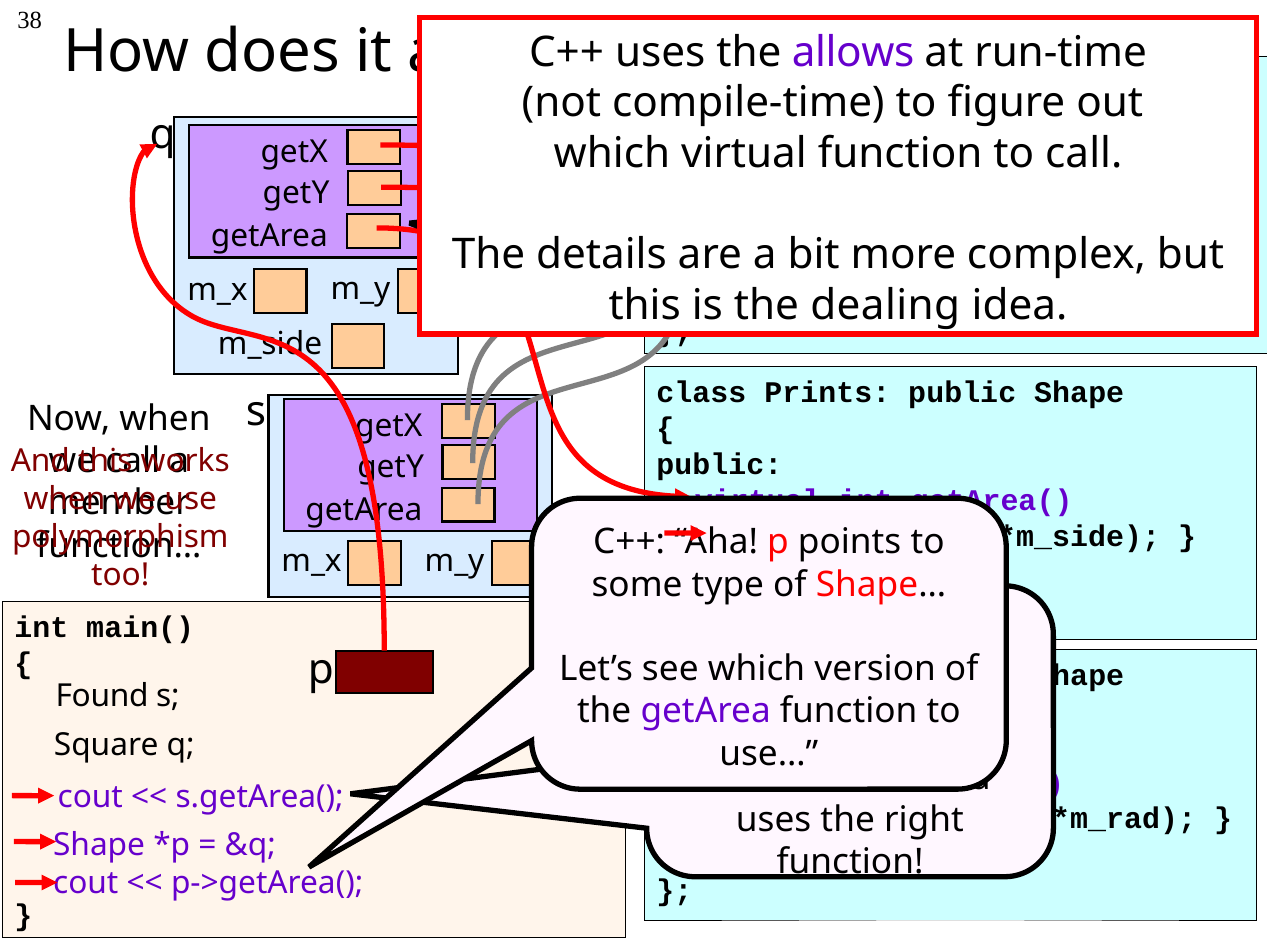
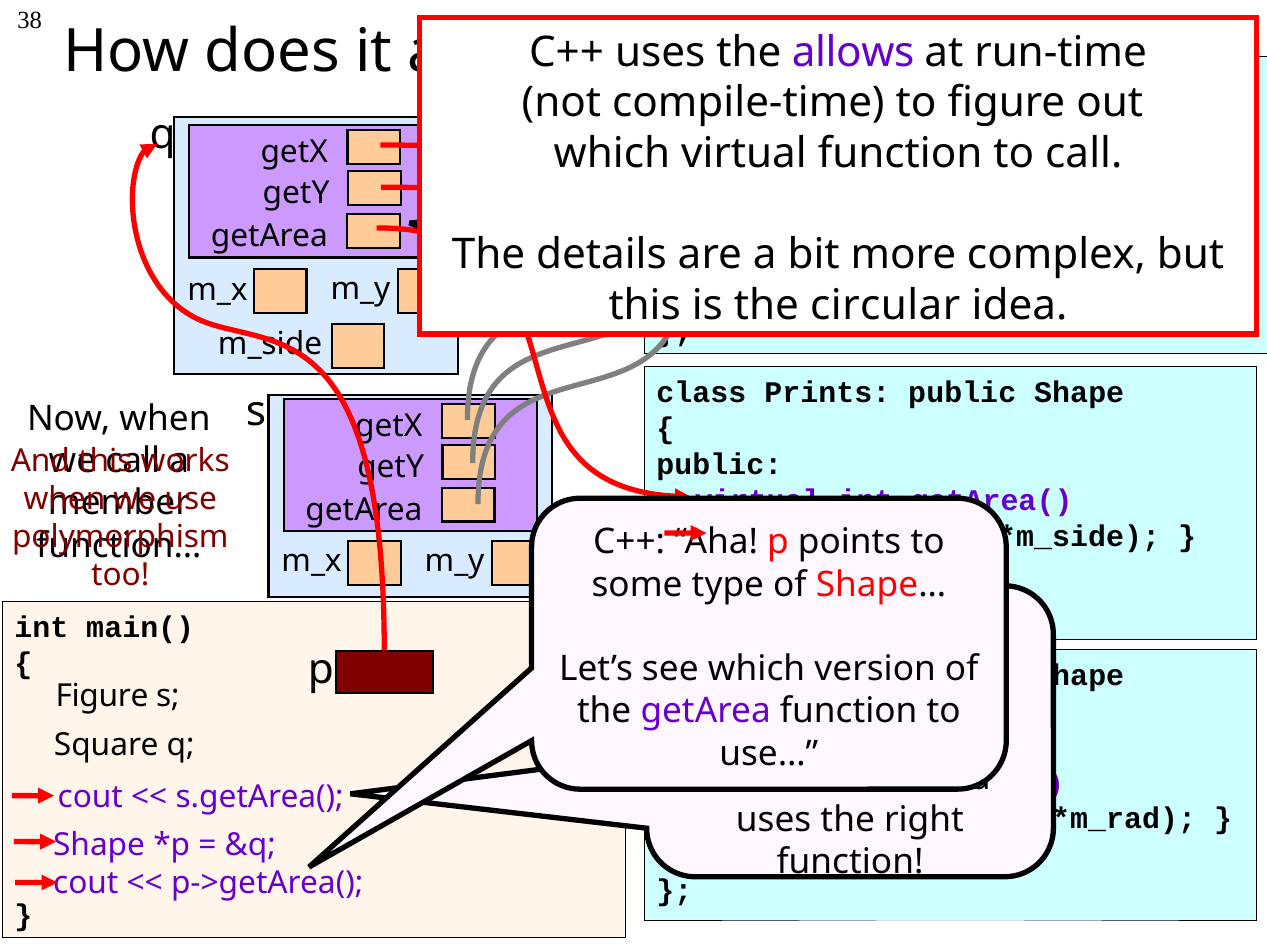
dealing: dealing -> circular (885, 306)
Found: Found -> Figure (102, 696)
